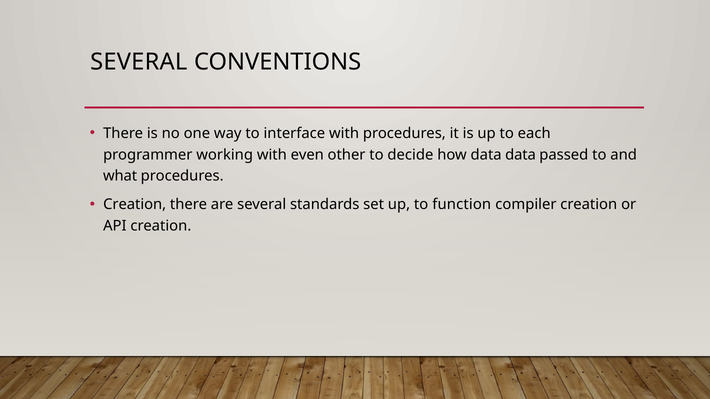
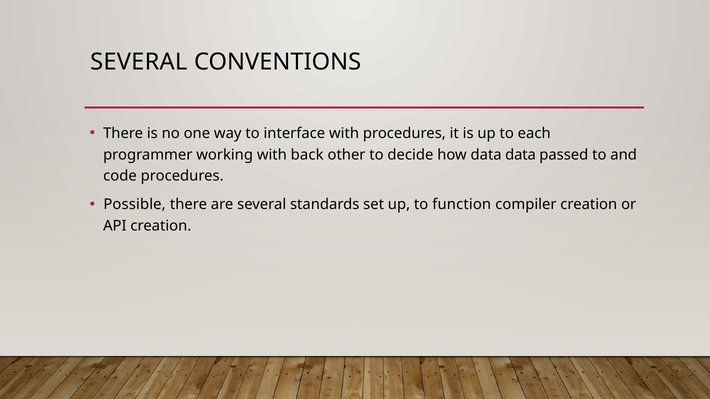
even: even -> back (307, 155)
what: what -> code (120, 176)
Creation: Creation -> Possible (135, 205)
